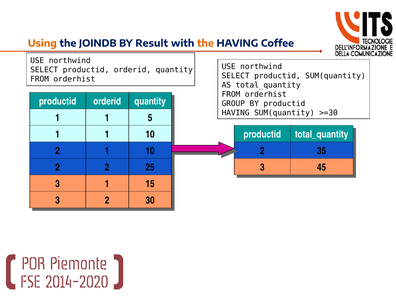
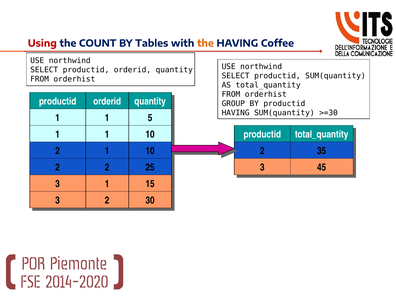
Using colour: orange -> red (42, 43)
JOINDB: JOINDB -> COUNT (98, 43)
Result: Result -> Tables (152, 43)
